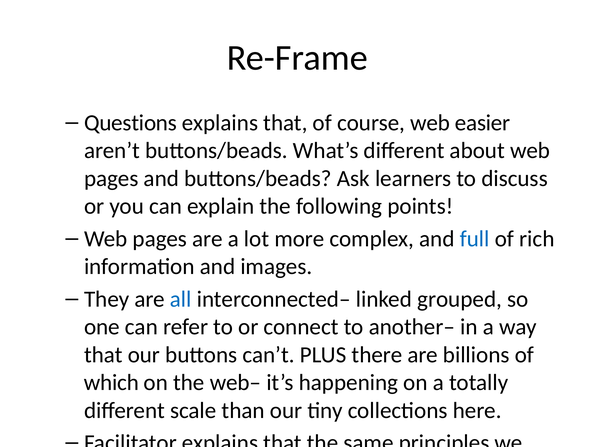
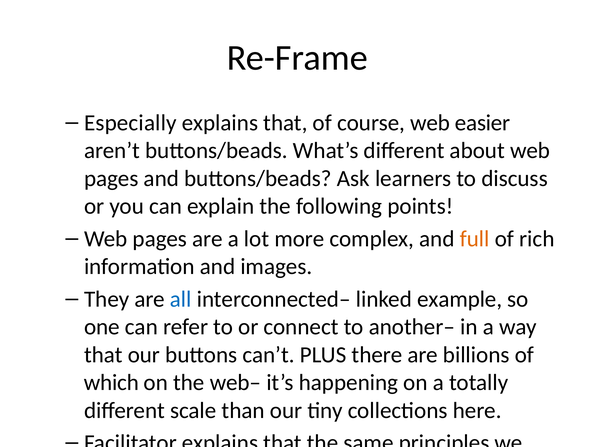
Questions: Questions -> Especially (130, 123)
full colour: blue -> orange (475, 238)
grouped: grouped -> example (460, 299)
